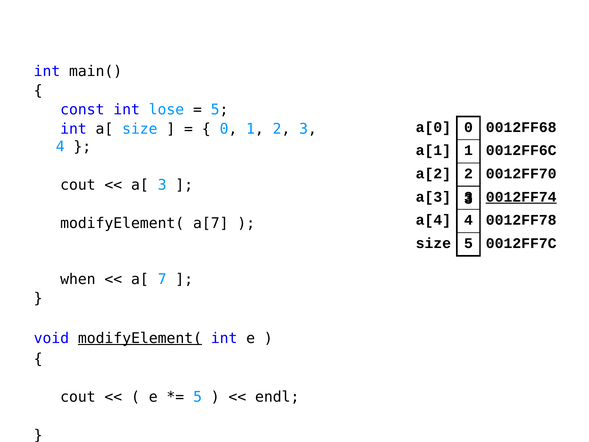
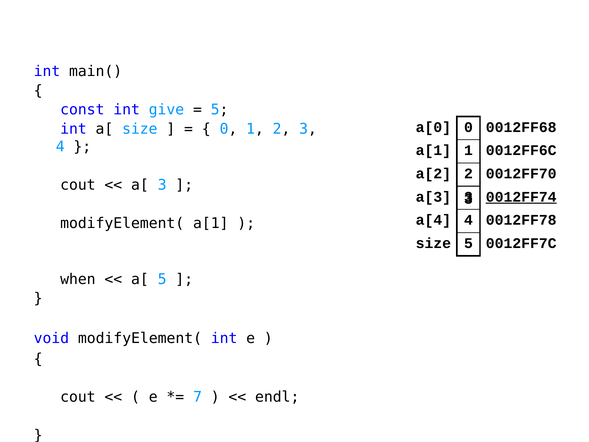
lose: lose -> give (166, 110)
modifyElement( a[7: a[7 -> a[1 (211, 223)
a[ 7: 7 -> 5 (162, 279)
modifyElement( underline: present -> none (140, 338)
5: 5 -> 7 (198, 397)
